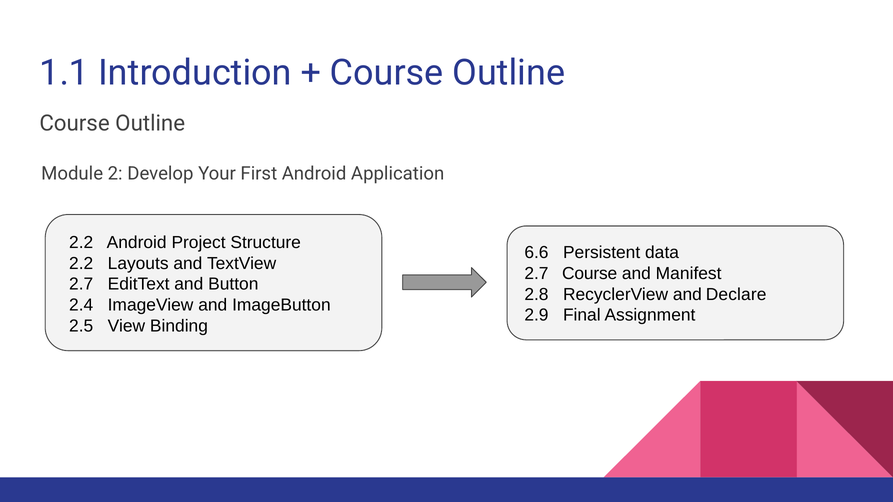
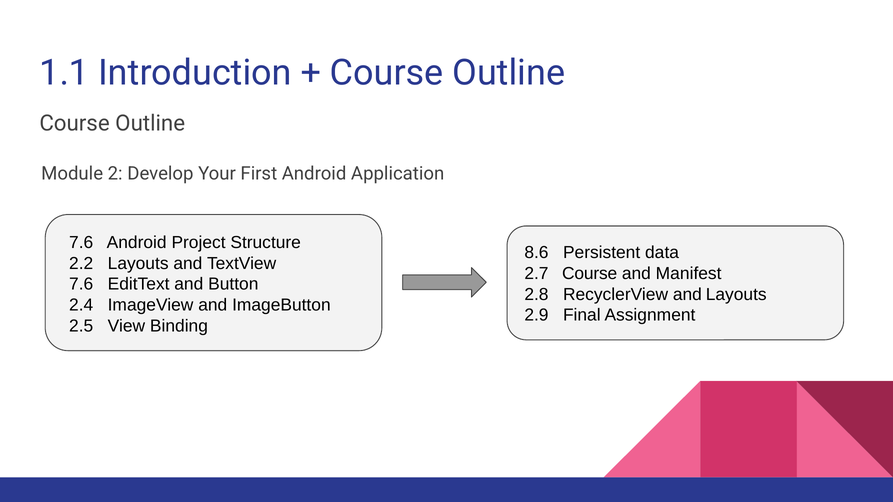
2.2: 2.2 -> 7.6 (81, 243)
6.6: 6.6 -> 8.6 (536, 253)
2.7: 2.7 -> 7.6 (81, 284)
and Declare: Declare -> Layouts (736, 295)
